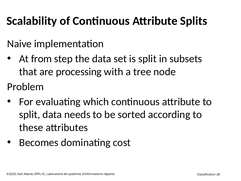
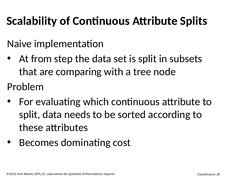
processing: processing -> comparing (79, 72)
